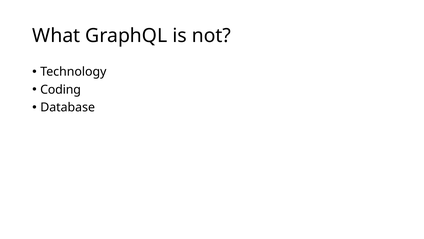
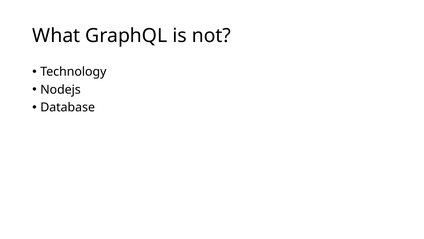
Coding: Coding -> Nodejs (61, 89)
